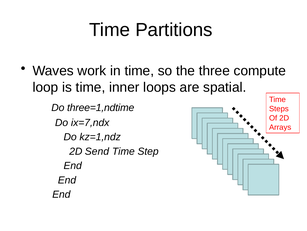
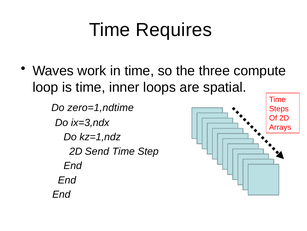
Partitions: Partitions -> Requires (174, 30)
three=1,ndtime: three=1,ndtime -> zero=1,ndtime (101, 107)
ix=7,ndx: ix=7,ndx -> ix=3,ndx (90, 122)
